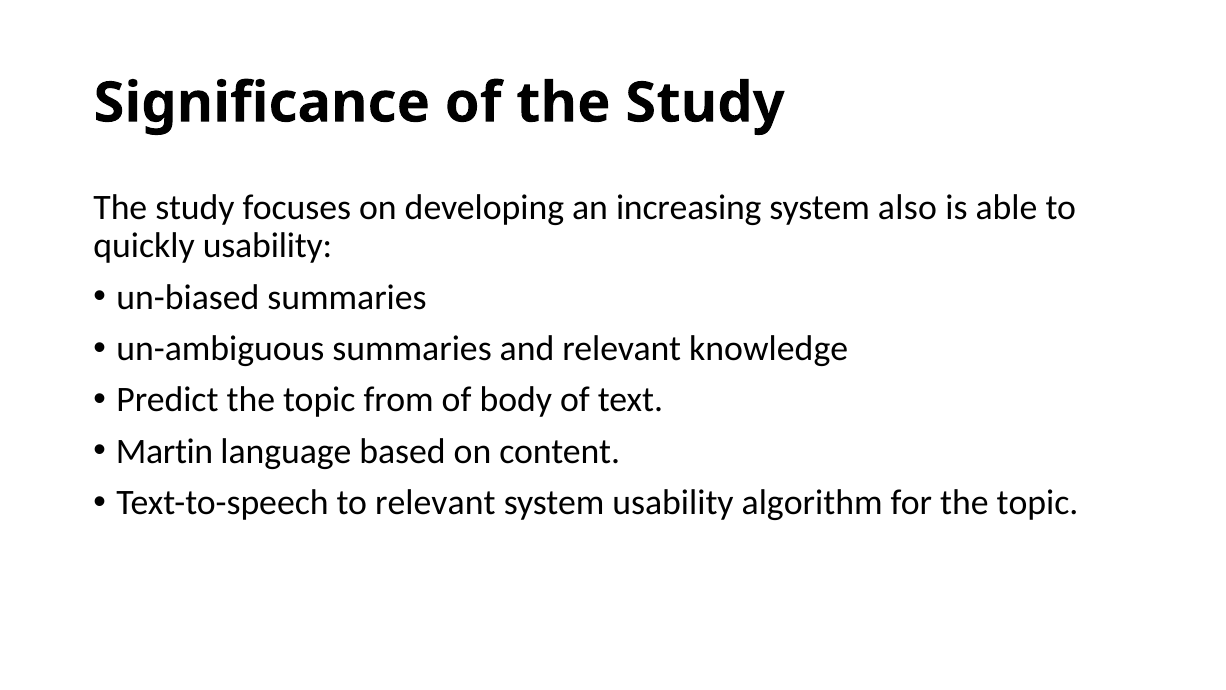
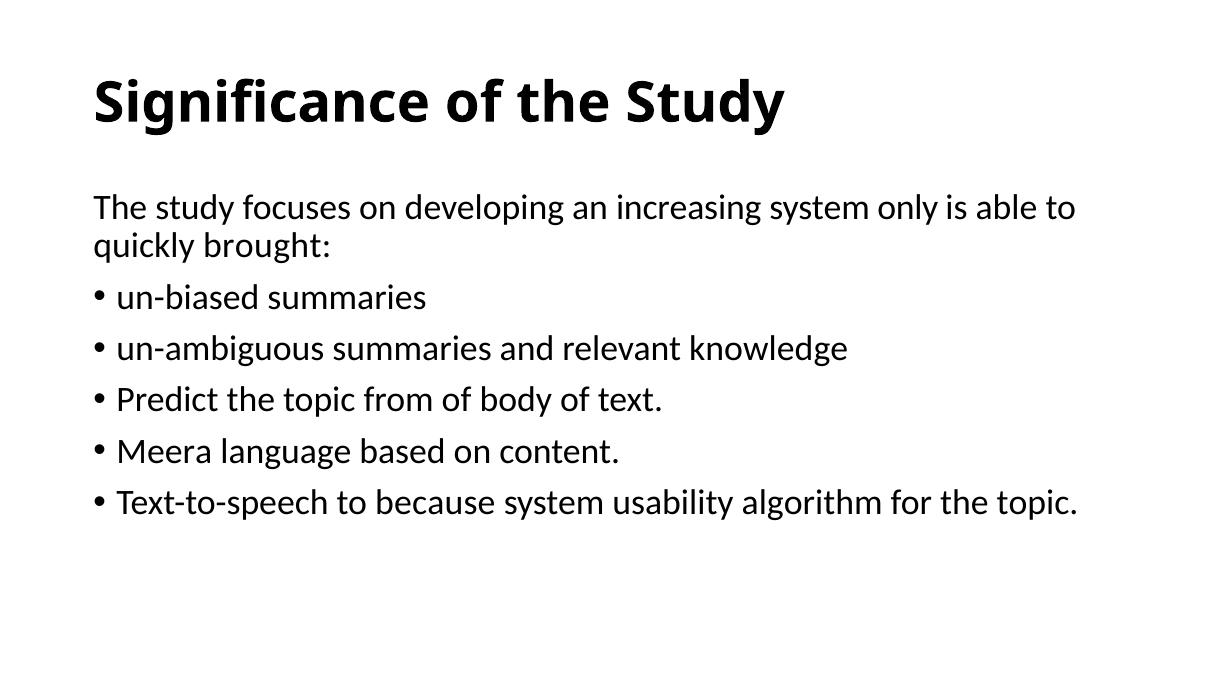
also: also -> only (908, 207)
quickly usability: usability -> brought (267, 246)
Martin: Martin -> Meera (164, 451)
to relevant: relevant -> because (435, 502)
